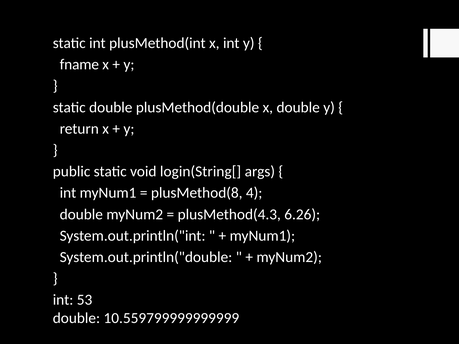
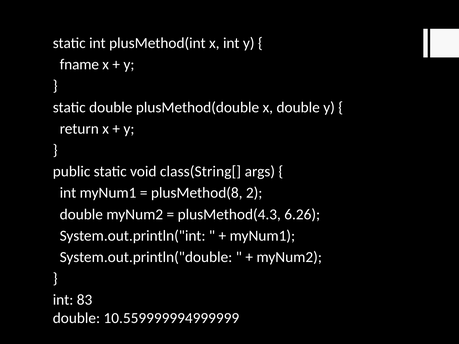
login(String[: login(String[ -> class(String[ (201, 172)
4: 4 -> 2 (254, 193)
53: 53 -> 83 (85, 300)
10.559799999999999: 10.559799999999999 -> 10.559999994999999 (171, 318)
